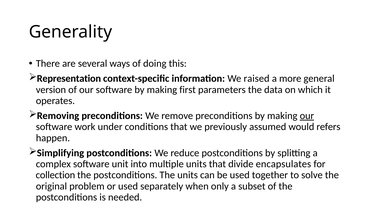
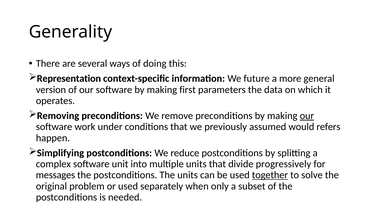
raised: raised -> future (257, 78)
encapsulates: encapsulates -> progressively (283, 164)
collection: collection -> messages (55, 175)
together underline: none -> present (270, 175)
